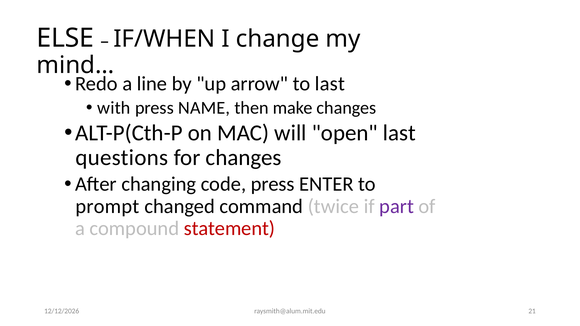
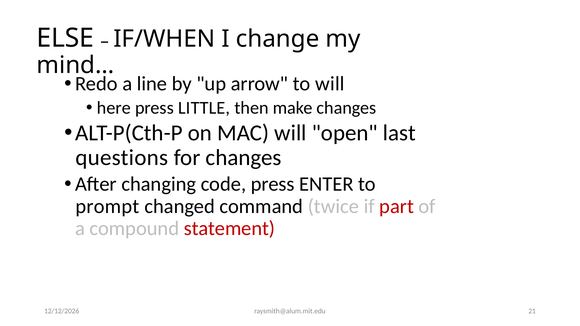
to last: last -> will (330, 84)
with: with -> here (114, 108)
NAME: NAME -> LITTLE (204, 108)
part colour: purple -> red (397, 207)
